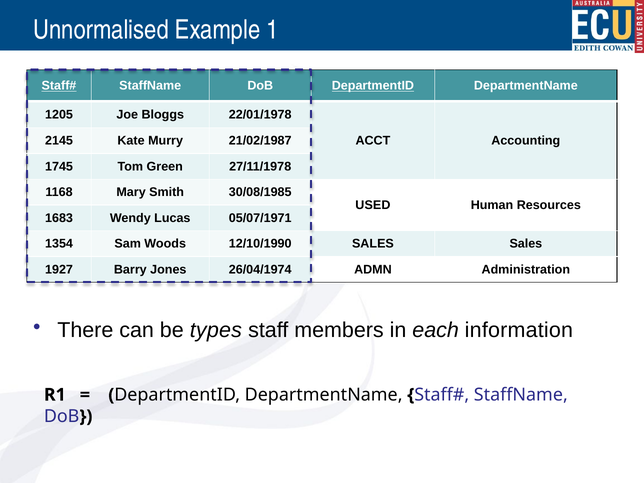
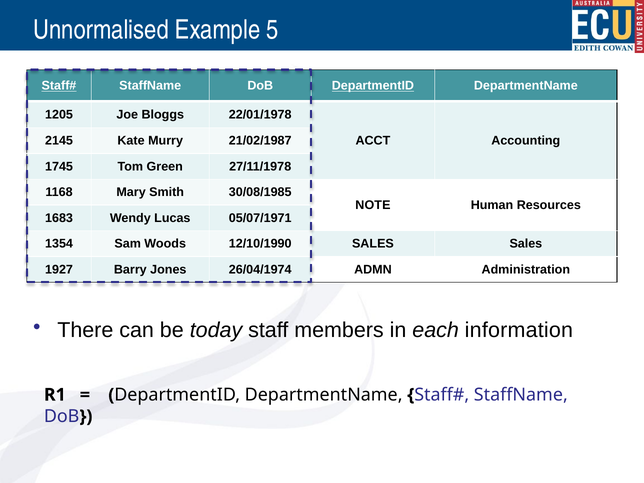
1: 1 -> 5 (272, 30)
USED: USED -> NOTE (373, 205)
types: types -> today (216, 330)
